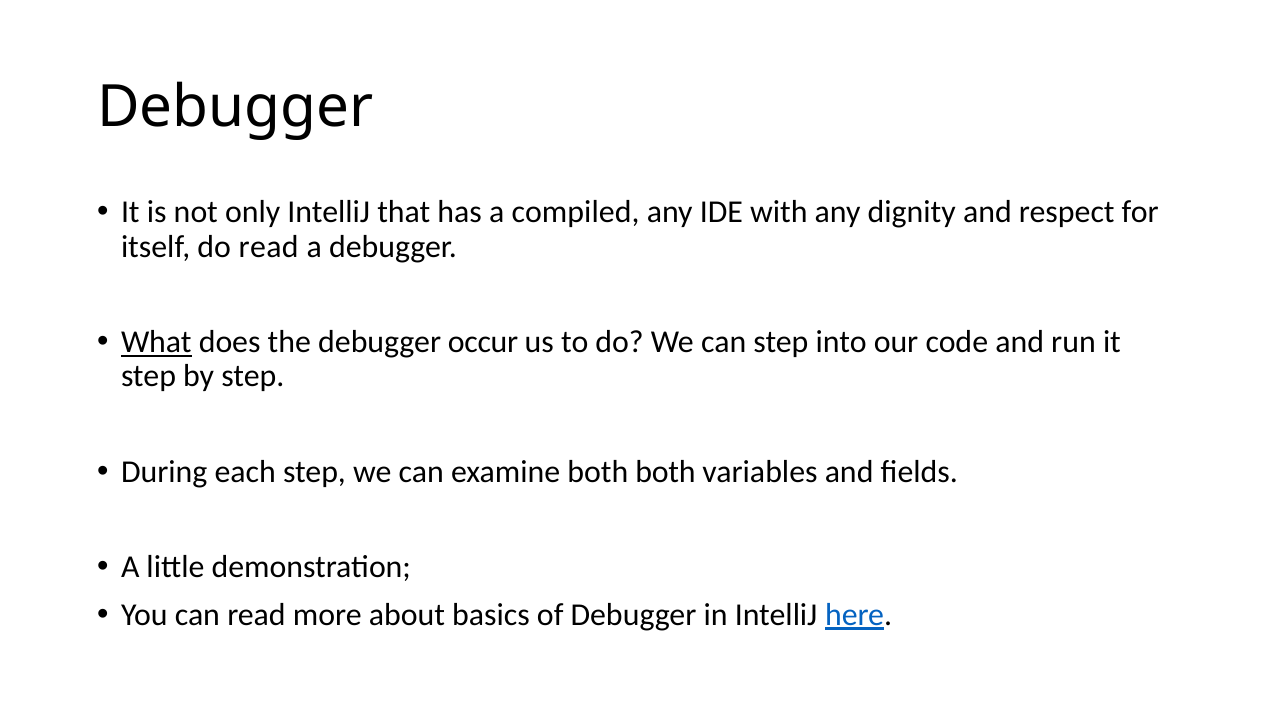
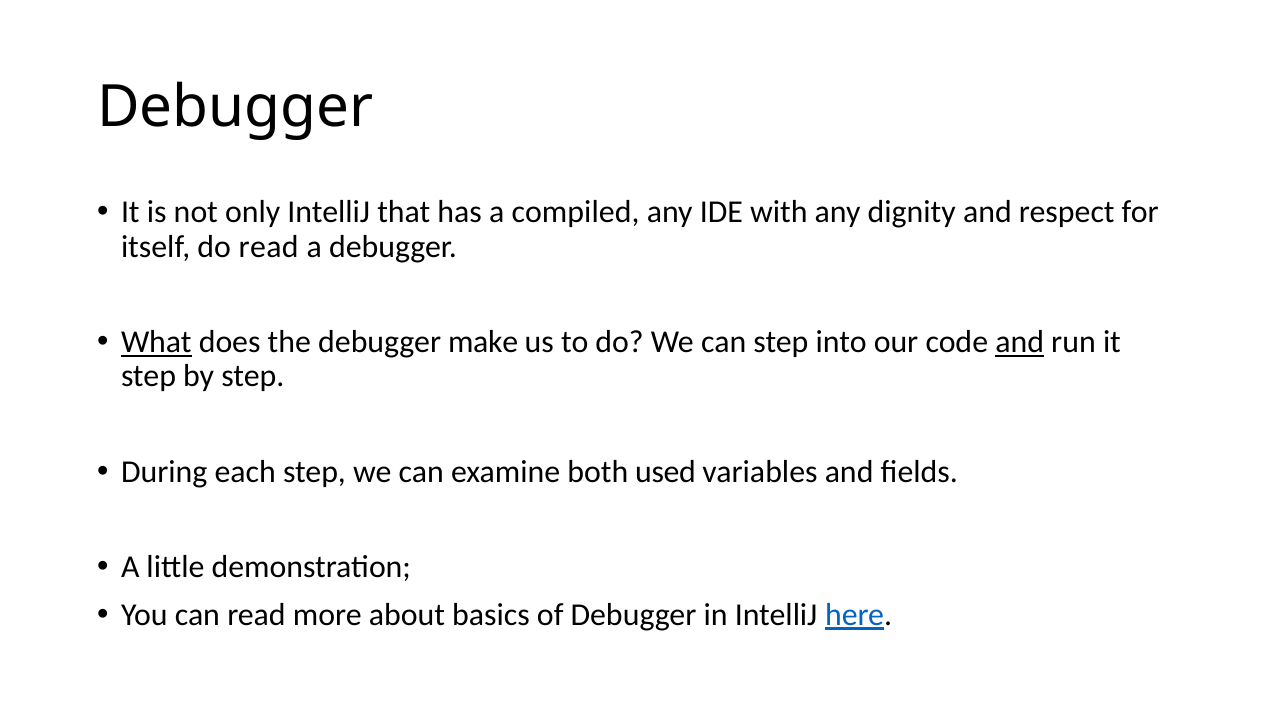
occur: occur -> make (483, 342)
and underline: none -> present (1020, 342)
both both: both -> used (666, 472)
